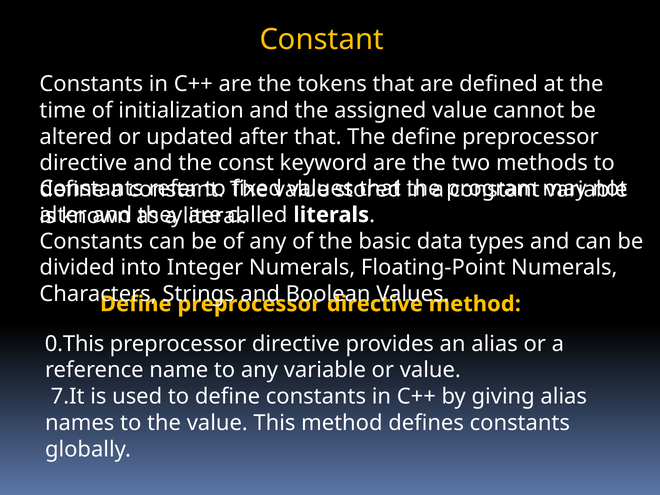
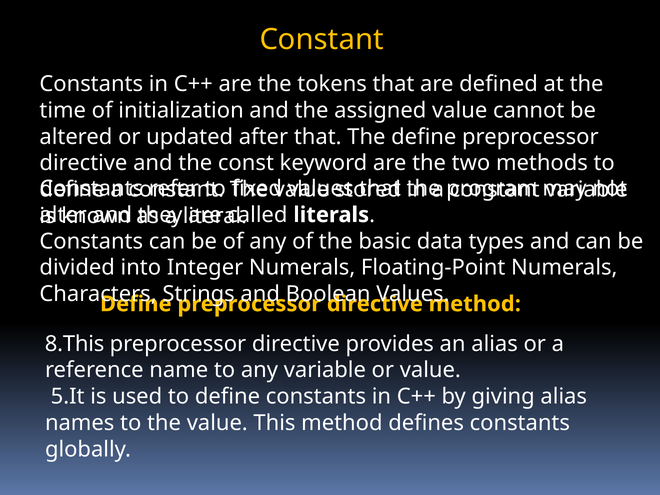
0.This: 0.This -> 8.This (75, 344)
7.It: 7.It -> 5.It (68, 397)
